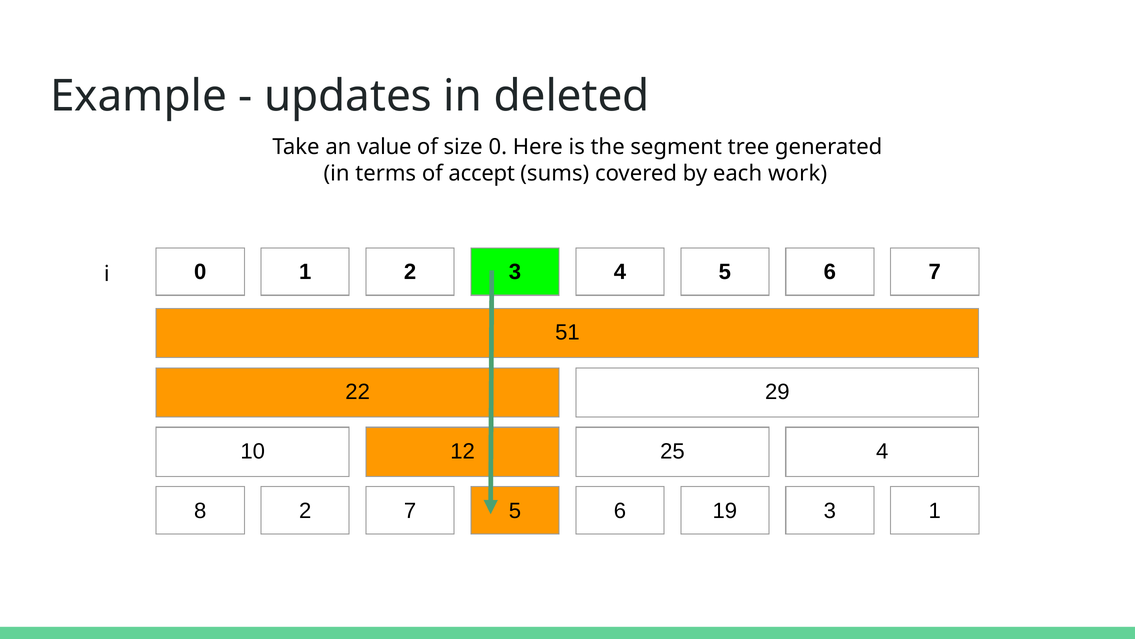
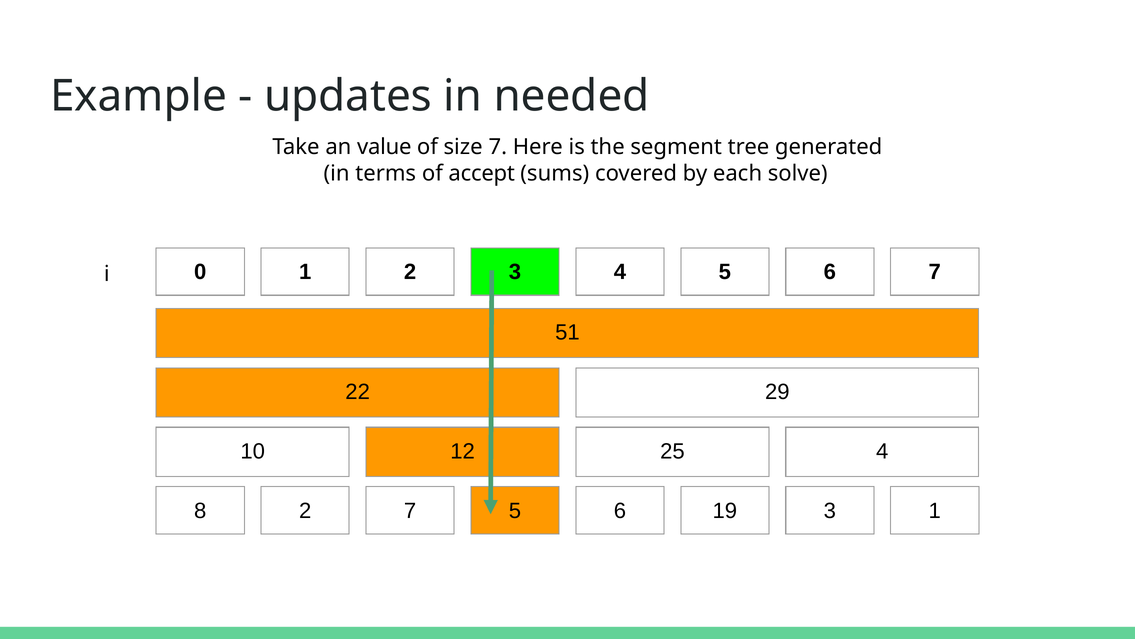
deleted: deleted -> needed (572, 96)
size 0: 0 -> 7 (498, 147)
work: work -> solve (798, 173)
